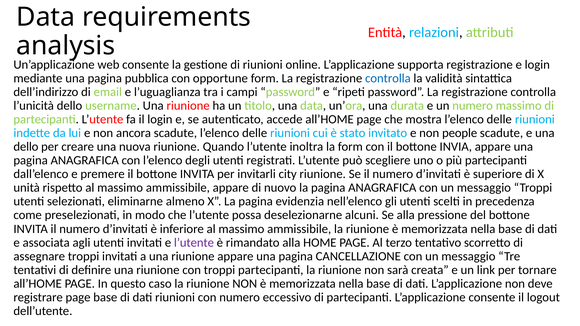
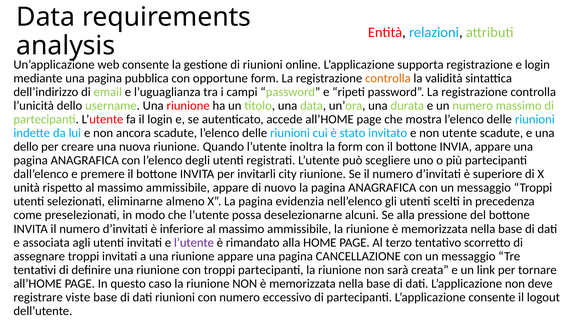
controlla colour: blue -> orange (388, 78)
people: people -> utente (460, 133)
registrare page: page -> viste (78, 298)
